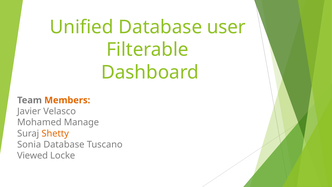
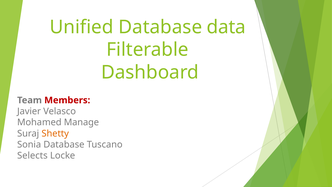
user: user -> data (226, 27)
Members colour: orange -> red (67, 100)
Viewed: Viewed -> Selects (32, 155)
